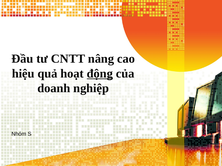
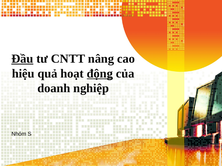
Đầu underline: none -> present (22, 59)
